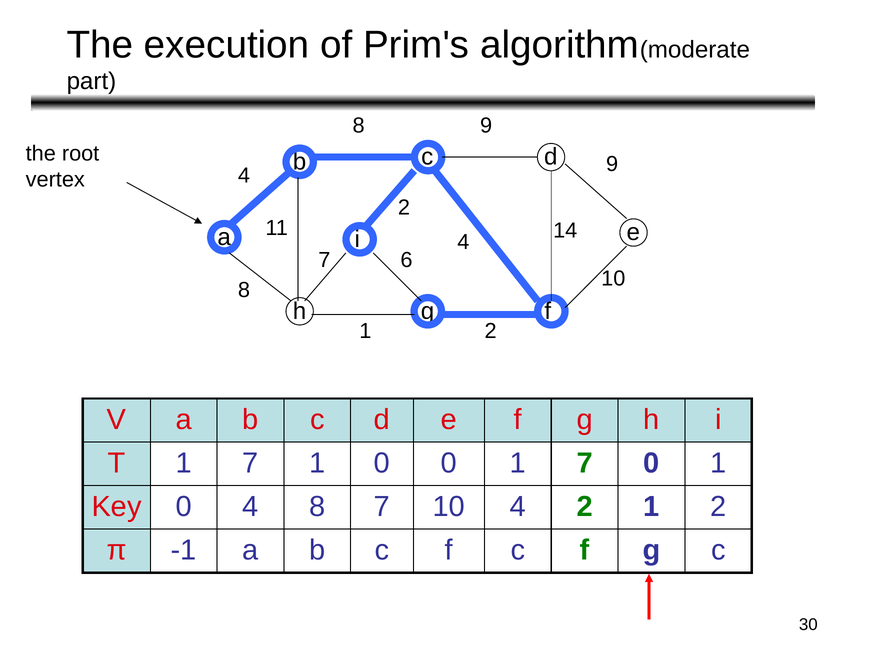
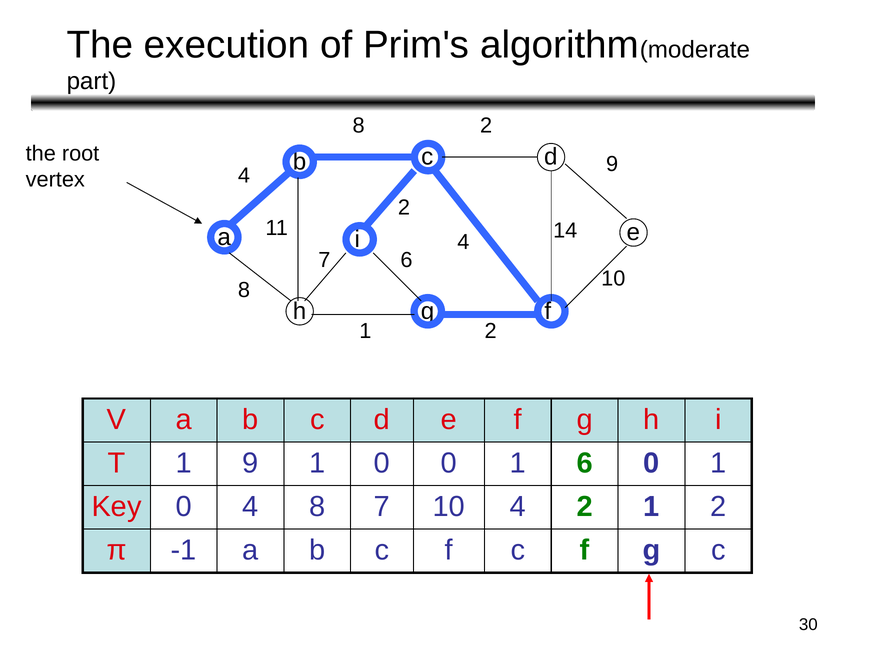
8 9: 9 -> 2 (486, 125)
T 1 7: 7 -> 9 (251, 463)
0 1 7: 7 -> 6 (585, 463)
